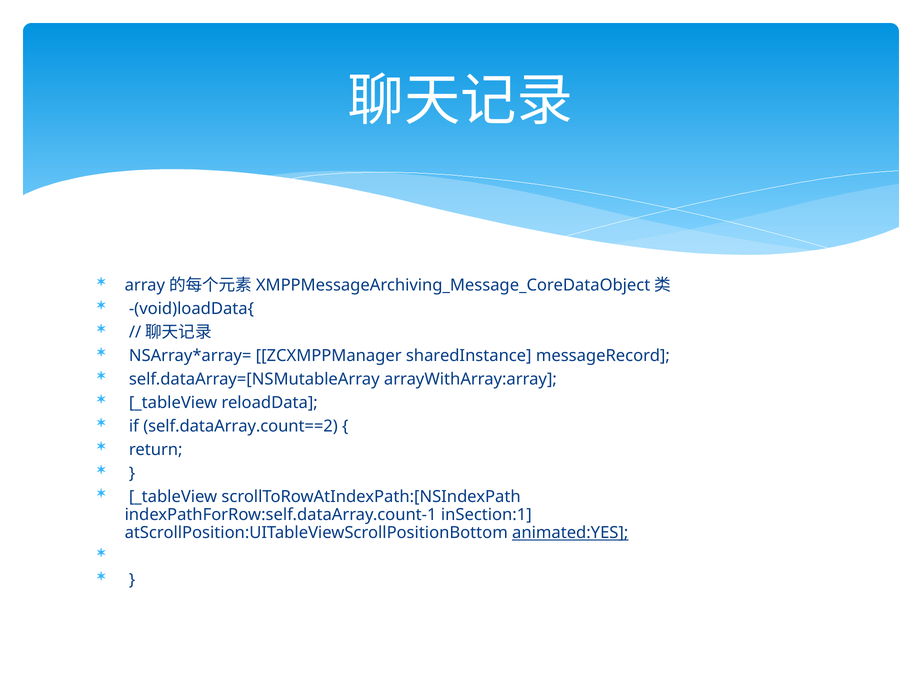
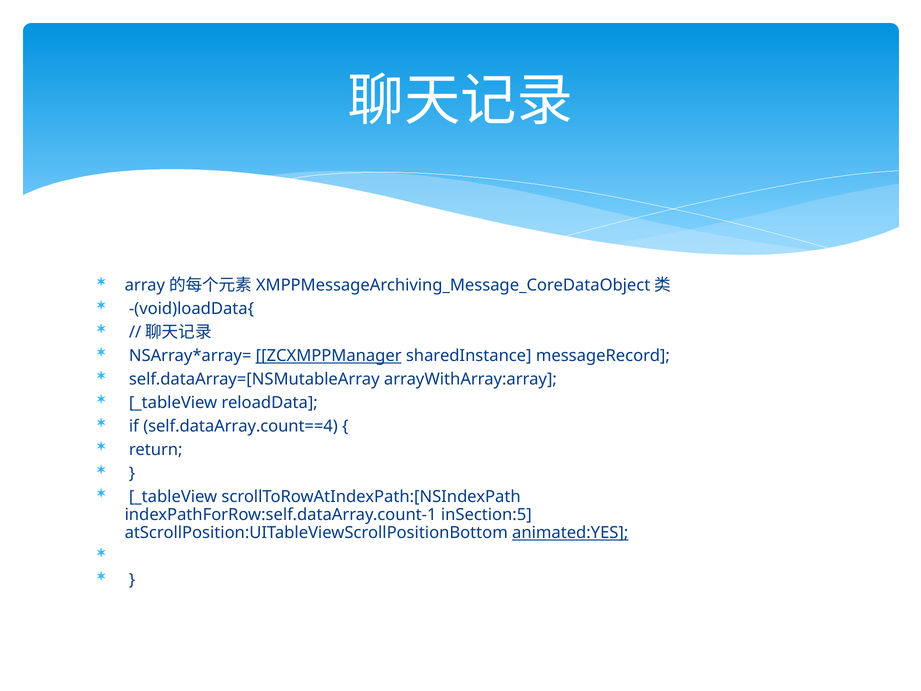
ZCXMPPManager underline: none -> present (329, 356)
self.dataArray.count==2: self.dataArray.count==2 -> self.dataArray.count==4 (241, 426)
inSection:1: inSection:1 -> inSection:5 (486, 515)
